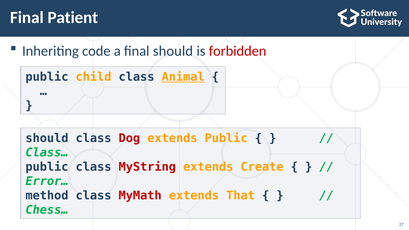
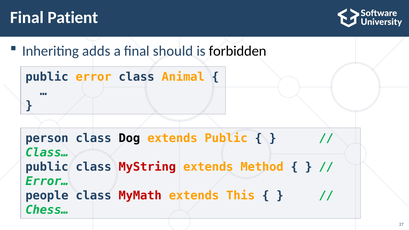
code: code -> adds (96, 51)
forbidden colour: red -> black (238, 51)
child: child -> error (94, 77)
Animal underline: present -> none (183, 77)
should: should -> person (47, 138)
Dog colour: red -> black (129, 138)
Create: Create -> Method (262, 167)
method: method -> people (47, 195)
That: That -> This (241, 195)
